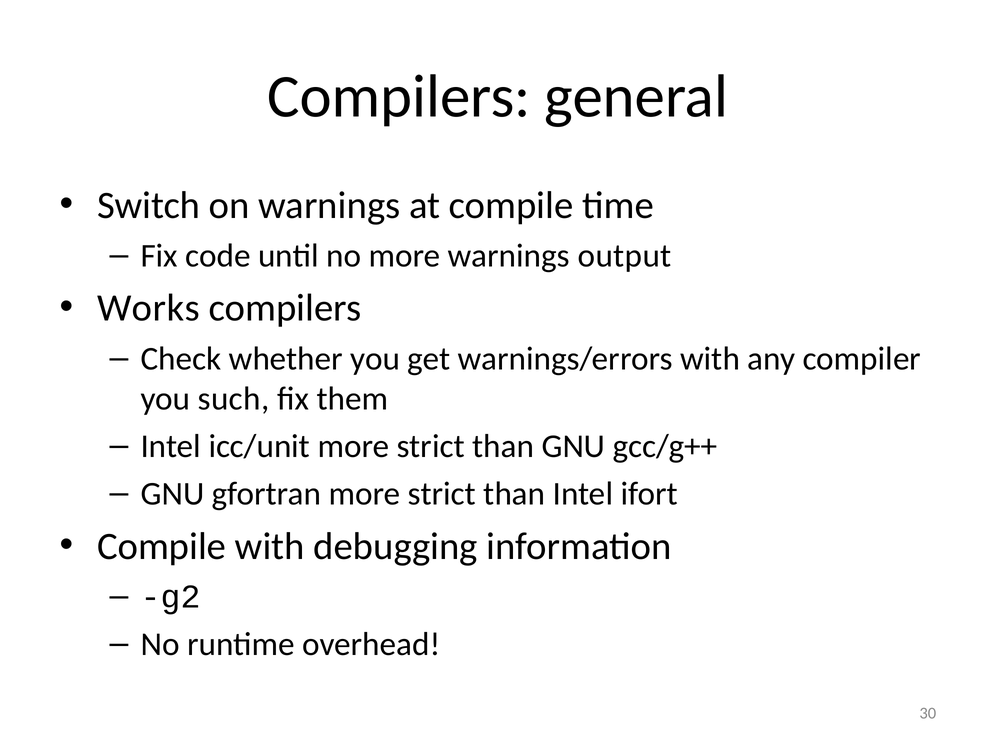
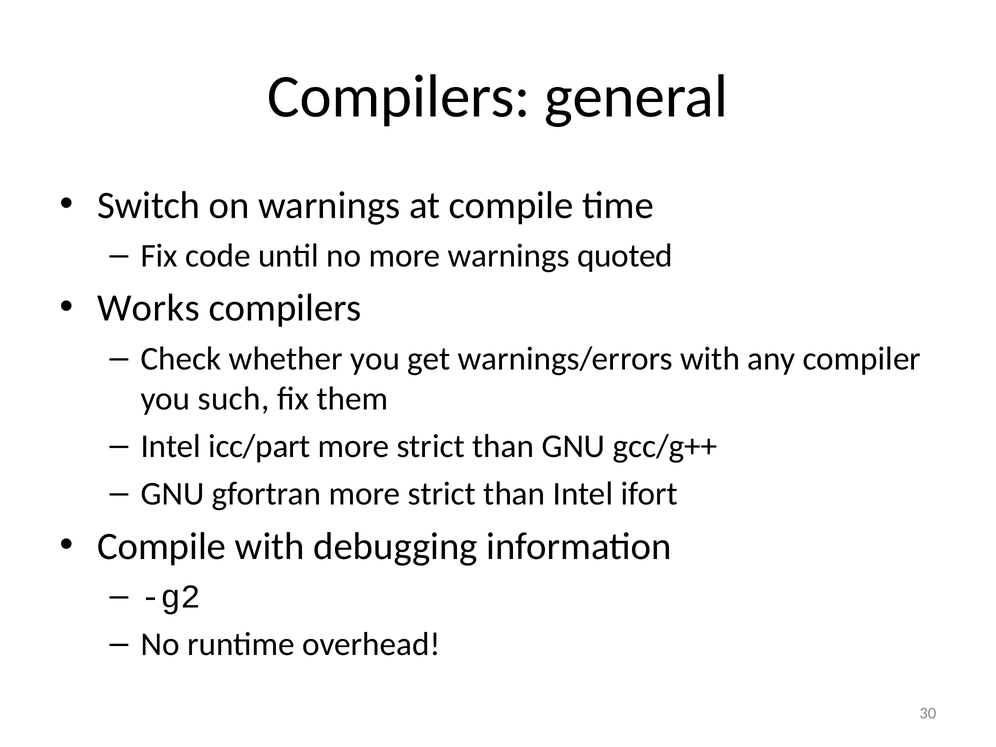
output: output -> quoted (625, 256)
icc/unit: icc/unit -> icc/part (259, 446)
